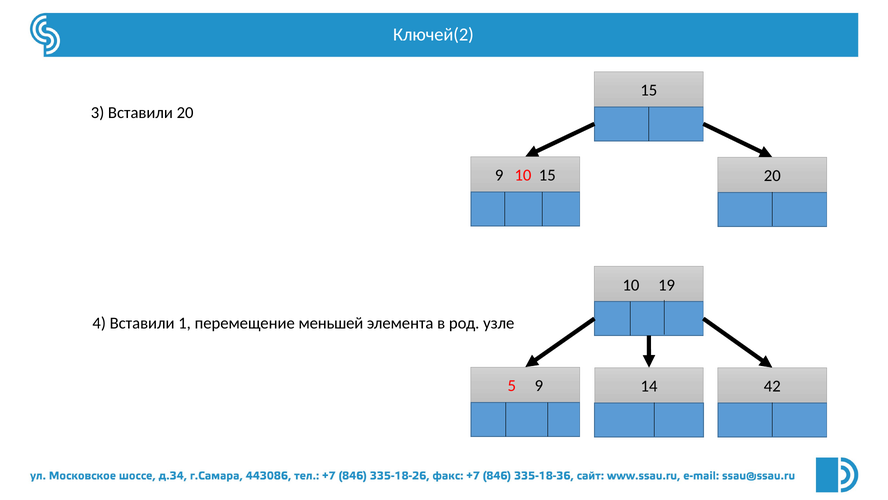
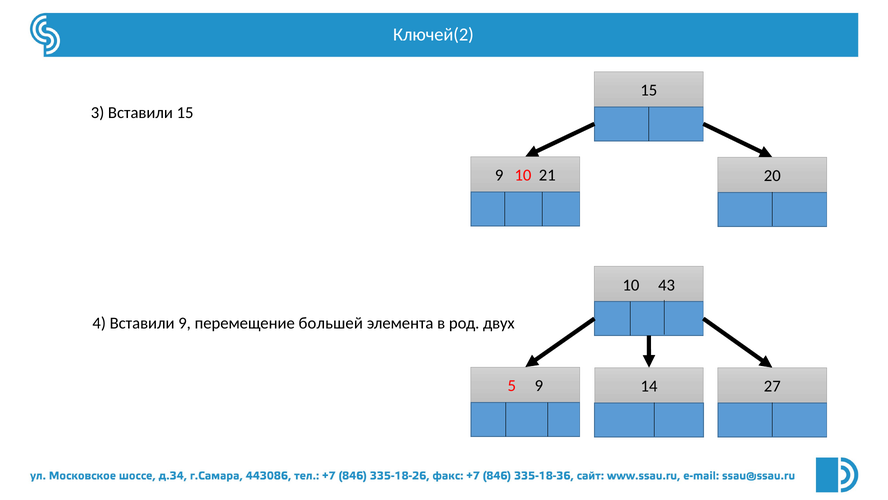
Вставили 20: 20 -> 15 (185, 112)
10 15: 15 -> 21 (547, 175)
19: 19 -> 43 (667, 285)
Вставили 1: 1 -> 9 (185, 323)
меньшей: меньшей -> большей (331, 323)
узле: узле -> двух (499, 323)
42: 42 -> 27 (772, 386)
